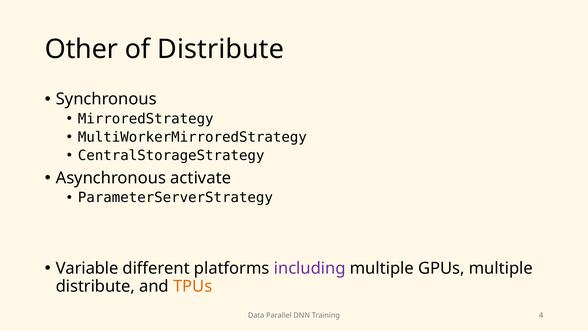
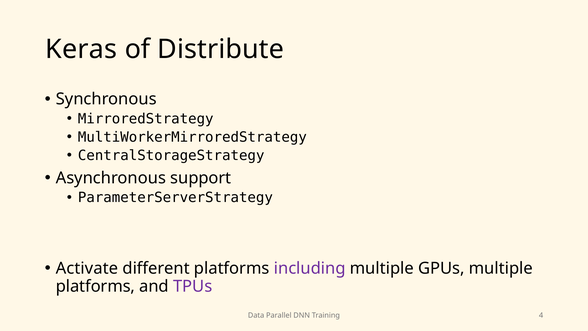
Other: Other -> Keras (81, 49)
activate: activate -> support (201, 178)
Variable: Variable -> Activate (87, 268)
distribute: distribute -> platforms (95, 286)
TPUs colour: orange -> purple (193, 286)
